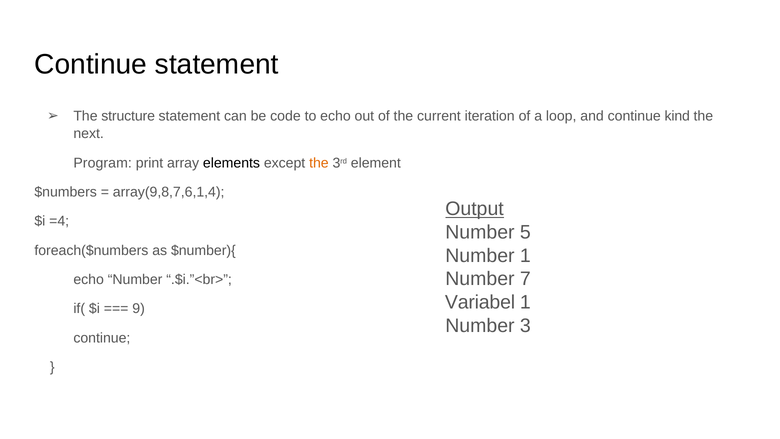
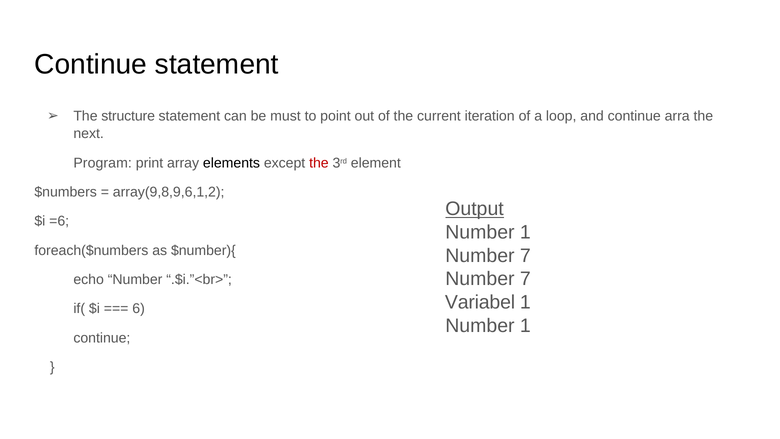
code: code -> must (285, 116)
to echo: echo -> point (335, 116)
kind: kind -> arra (677, 116)
the colour: orange -> red (319, 163)
array(9,8,7,6,1,4: array(9,8,7,6,1,4 -> array(9,8,9,6,1,2 (169, 192)
=4: =4 -> =6 (59, 221)
5: 5 -> 1 (525, 232)
1: 1 -> 7 (525, 256)
9: 9 -> 6 (139, 309)
3: 3 -> 1 (525, 326)
